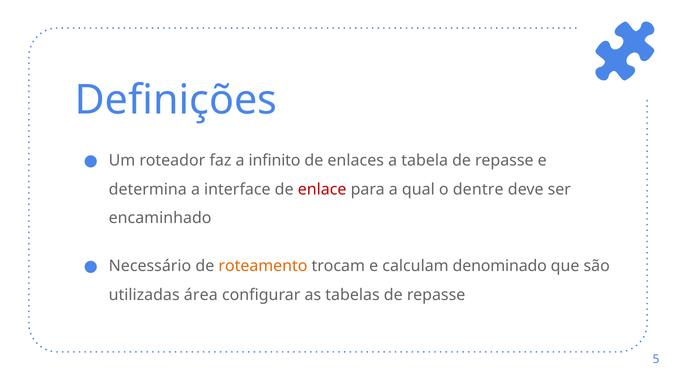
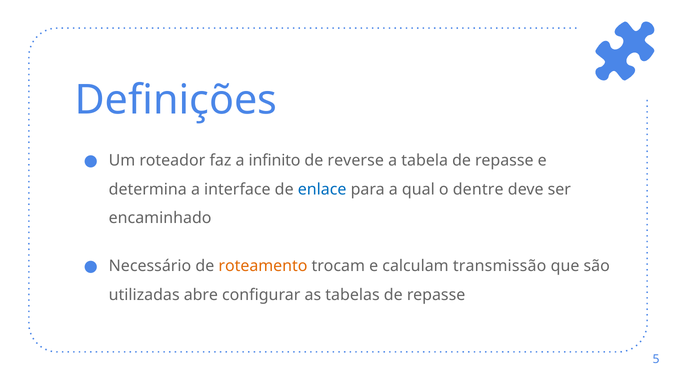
enlaces: enlaces -> reverse (356, 161)
enlace colour: red -> blue (322, 190)
denominado: denominado -> transmissão (500, 266)
área: área -> abre (201, 295)
